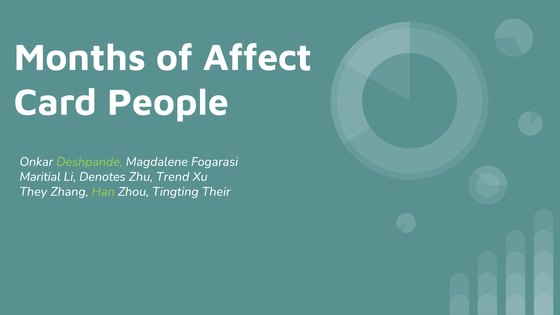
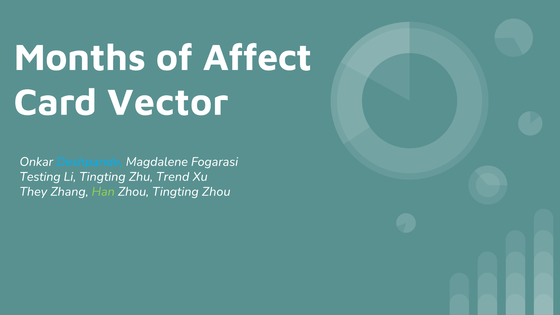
People: People -> Vector (168, 102)
Deshpande colour: light green -> light blue (89, 162)
Maritial: Maritial -> Testing (40, 177)
Li Denotes: Denotes -> Tingting (102, 177)
Tingting Their: Their -> Zhou (216, 192)
